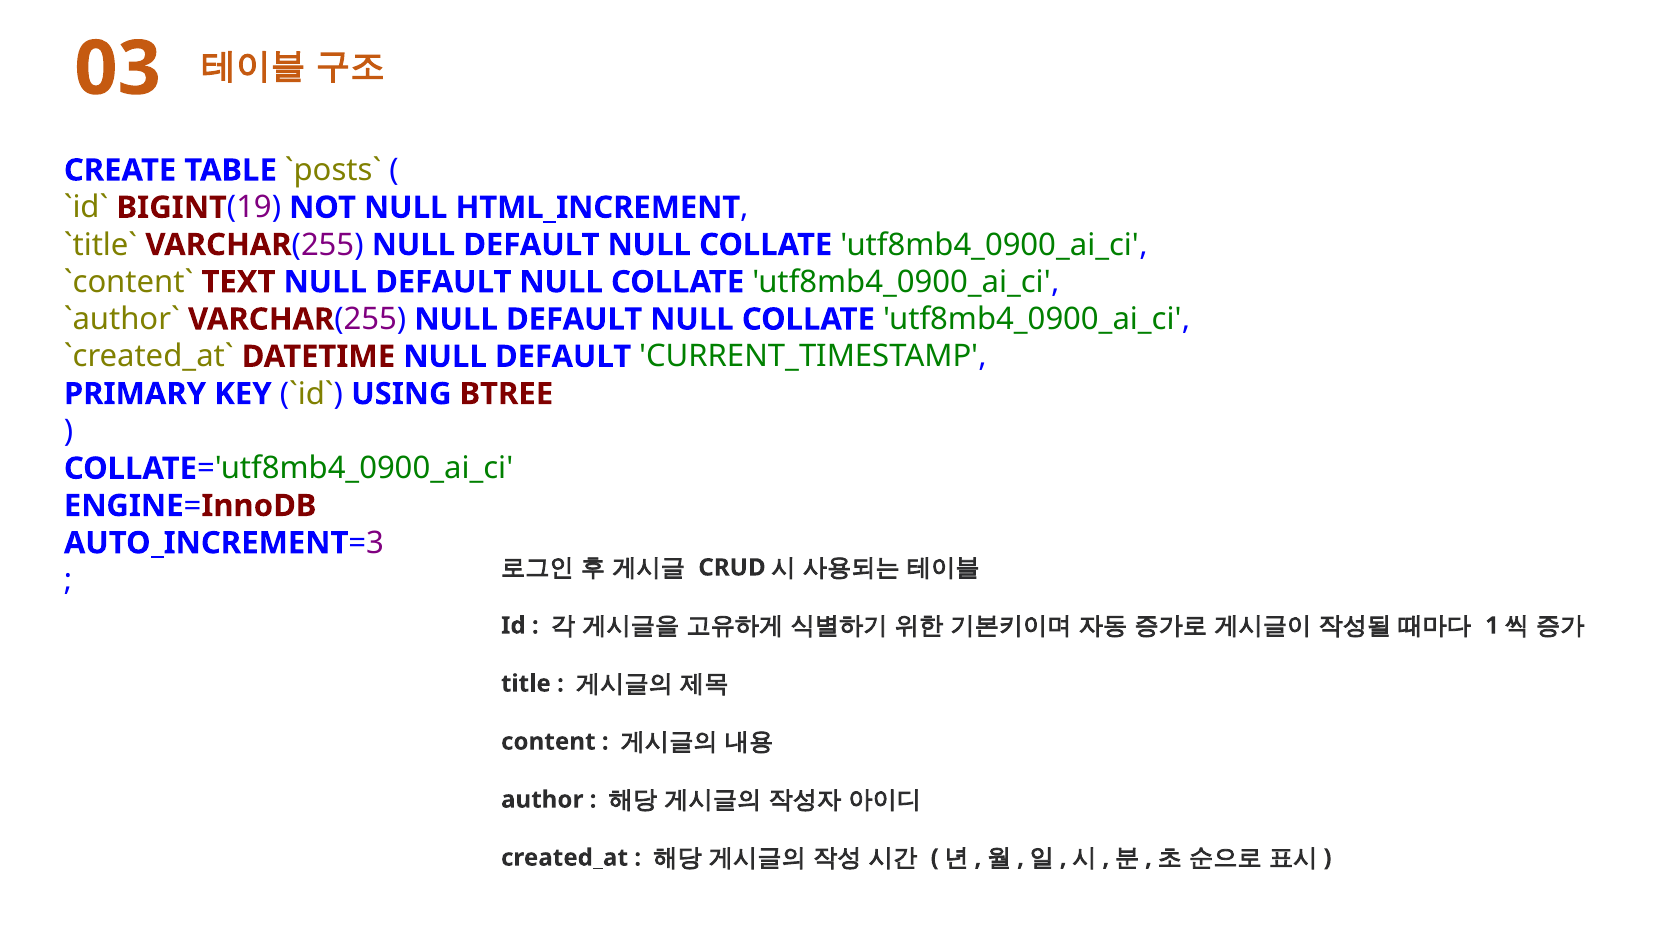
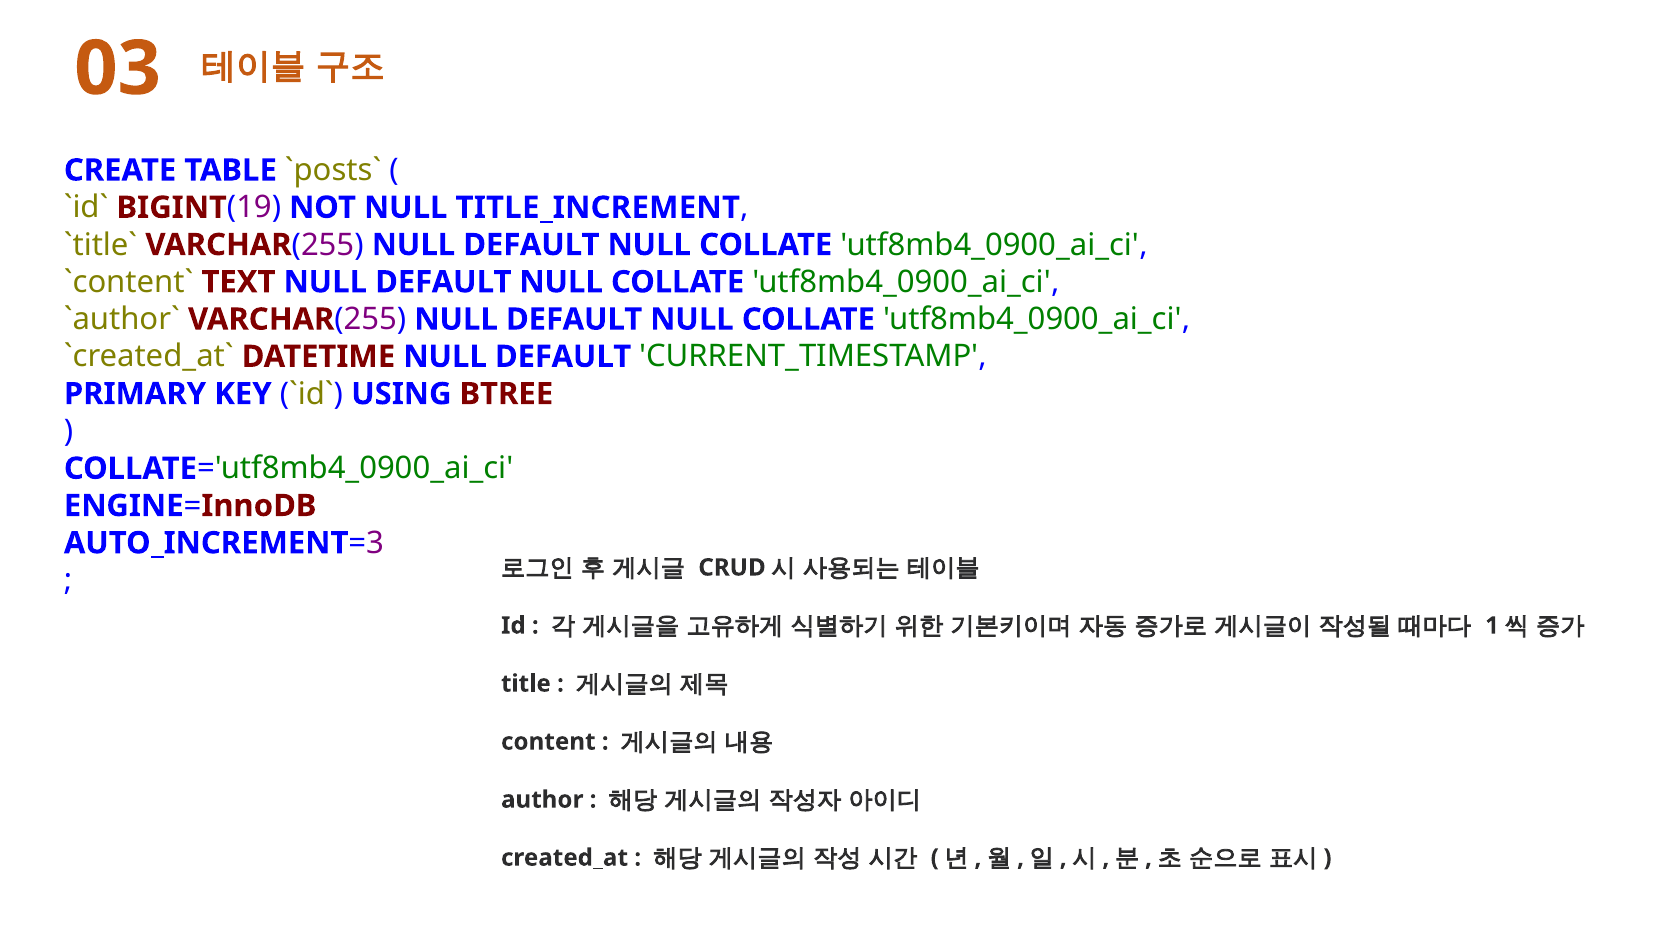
HTML_INCREMENT: HTML_INCREMENT -> TITLE_INCREMENT (598, 208)
